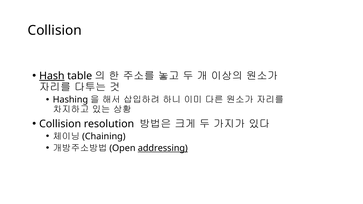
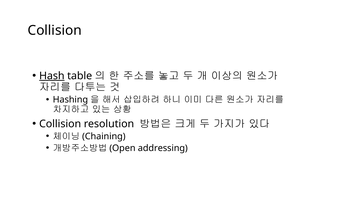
addressing underline: present -> none (163, 148)
